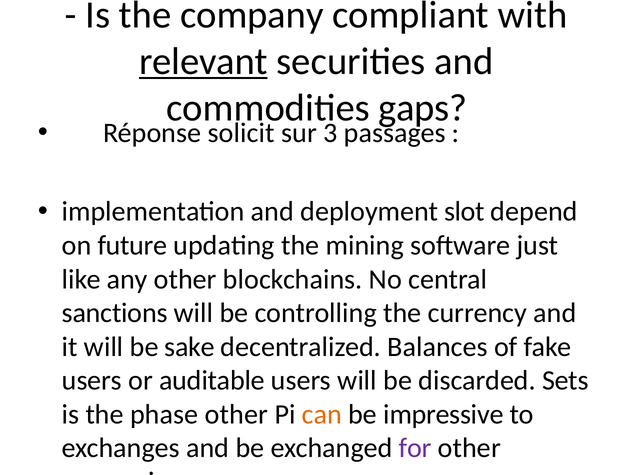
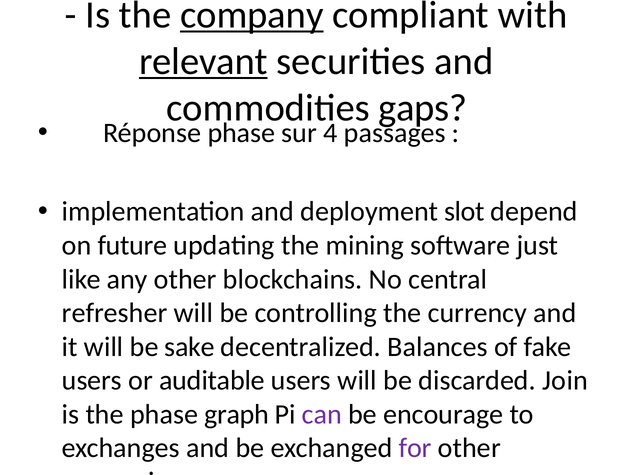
company underline: none -> present (252, 15)
solicit: solicit -> phase (241, 133)
sur 3: 3 -> 4 (330, 133)
sanctions: sanctions -> refresher (115, 313)
Sets: Sets -> Join (565, 380)
phase other: other -> graph (237, 414)
can colour: orange -> purple (322, 414)
impressive: impressive -> encourage (443, 414)
